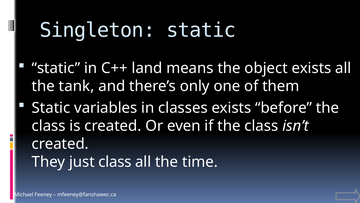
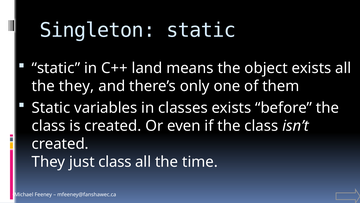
the tank: tank -> they (77, 86)
